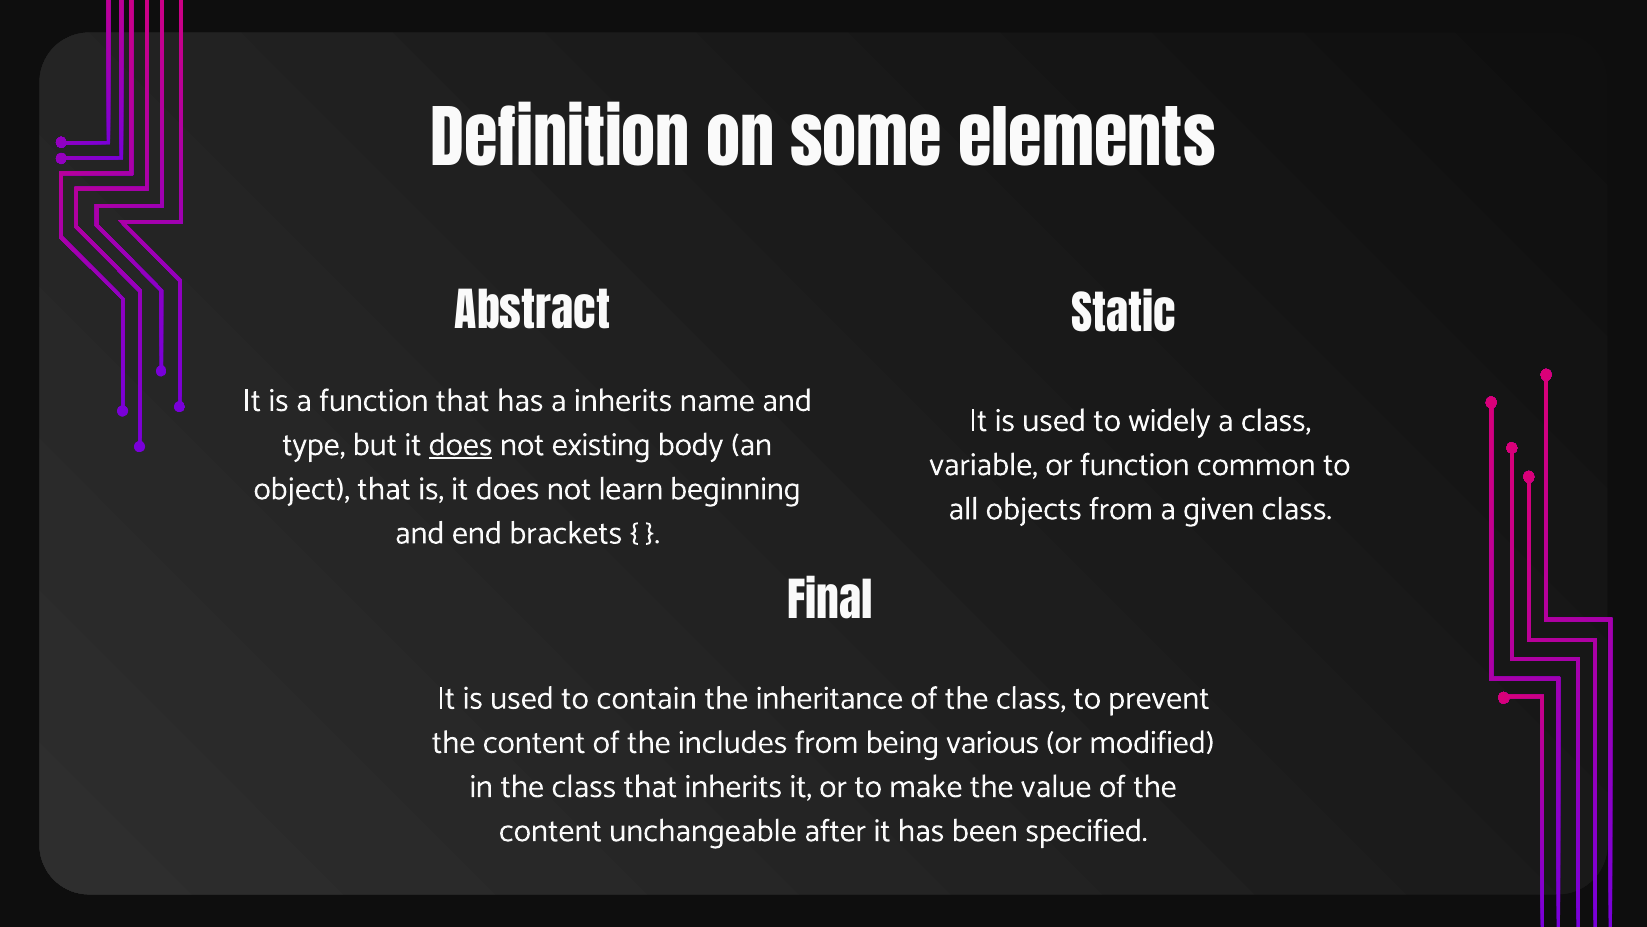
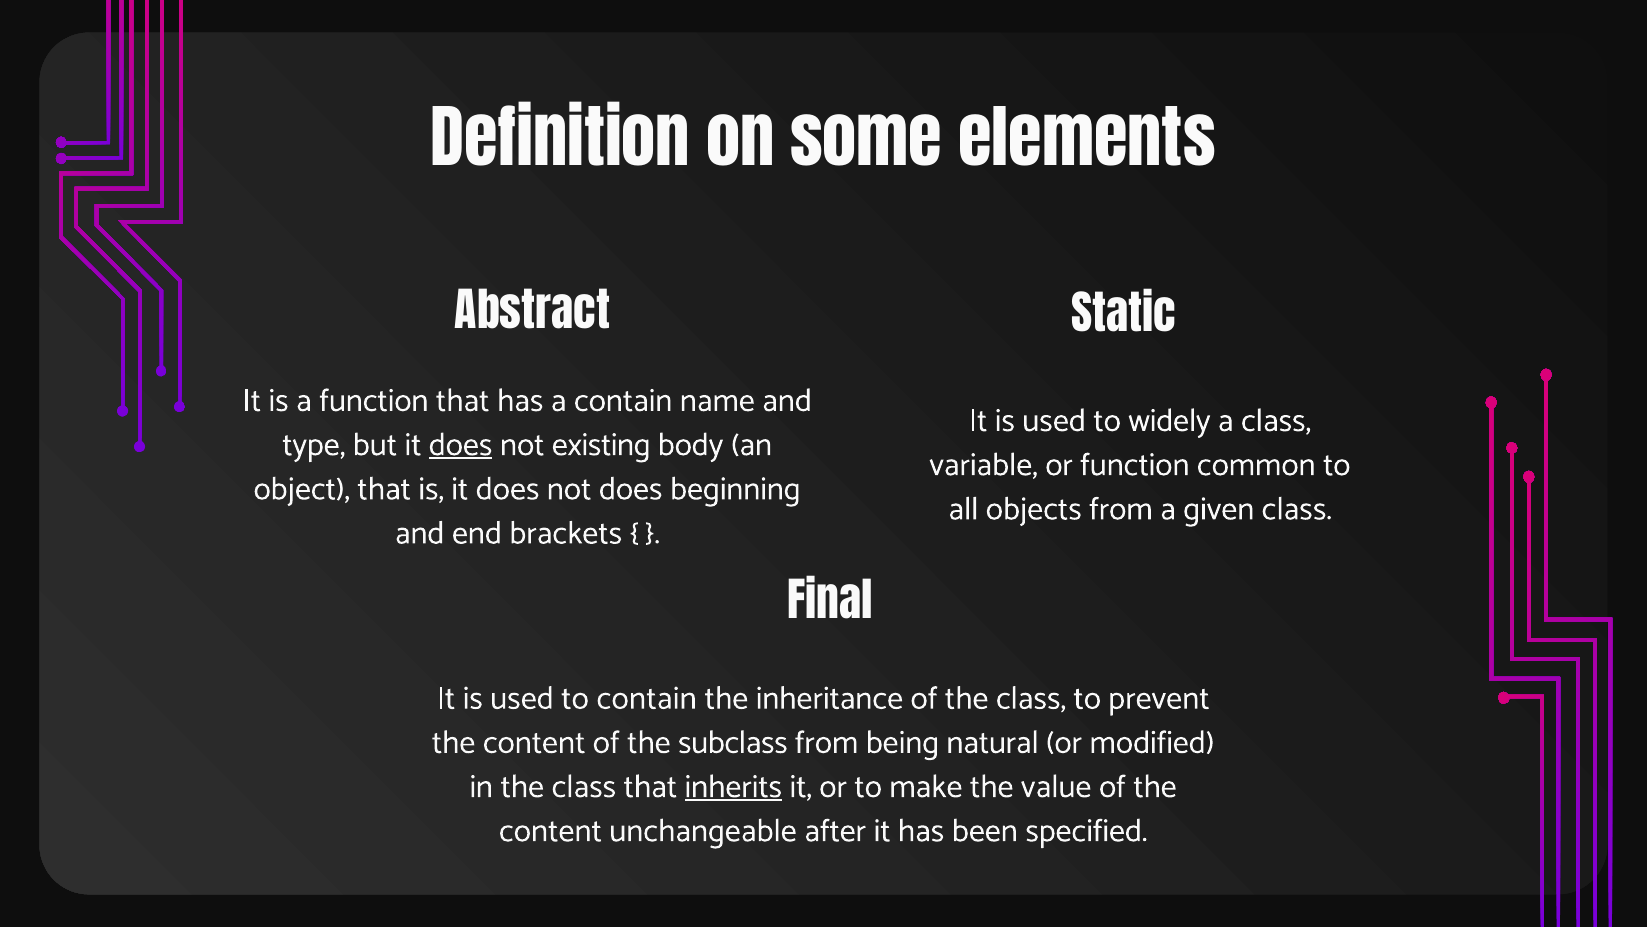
a inherits: inherits -> contain (623, 400)
not learn: learn -> does (631, 488)
includes: includes -> subclass (733, 742)
various: various -> natural (993, 742)
inherits underline: none -> present (733, 786)
